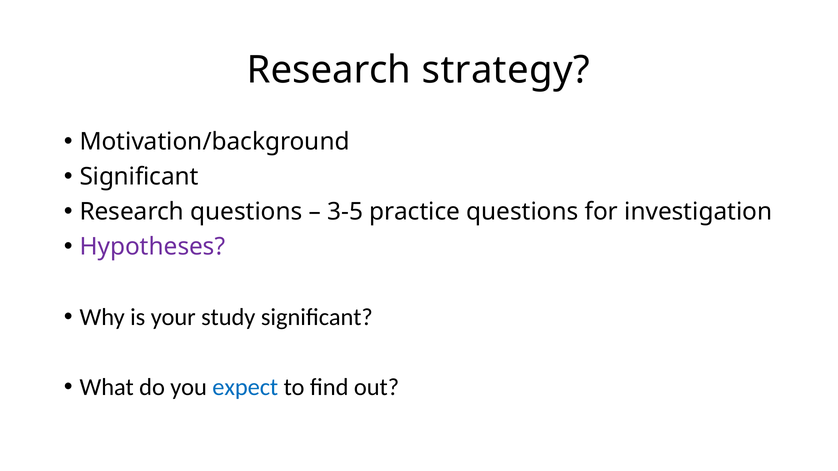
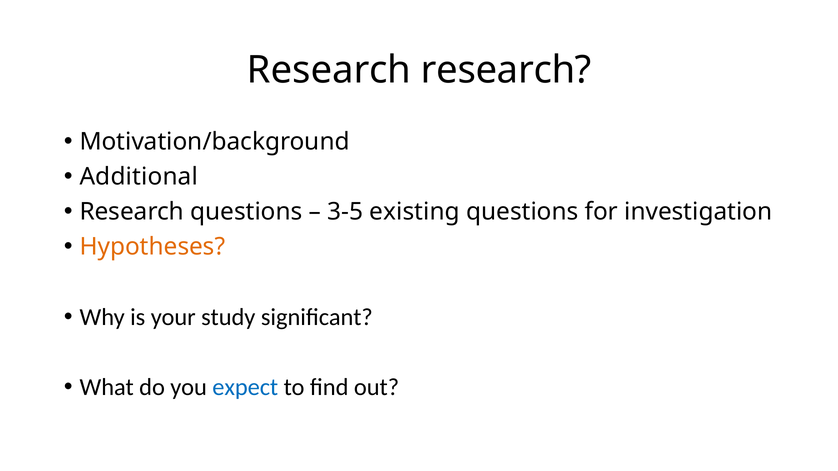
Research strategy: strategy -> research (506, 70)
Significant: Significant -> Additional (139, 177)
practice: practice -> existing (415, 212)
Hypotheses colour: purple -> orange (152, 247)
